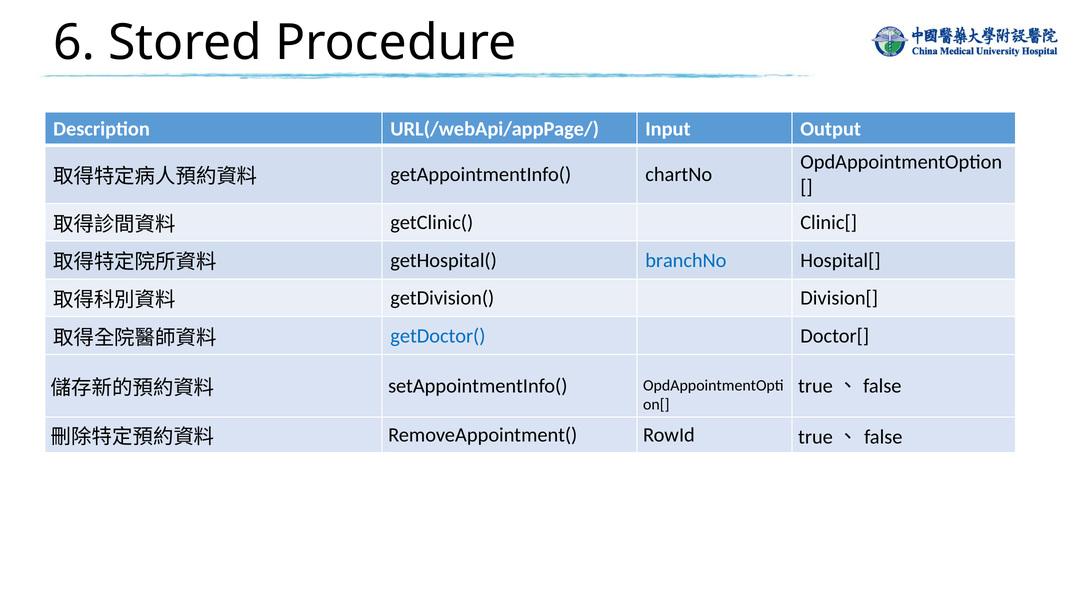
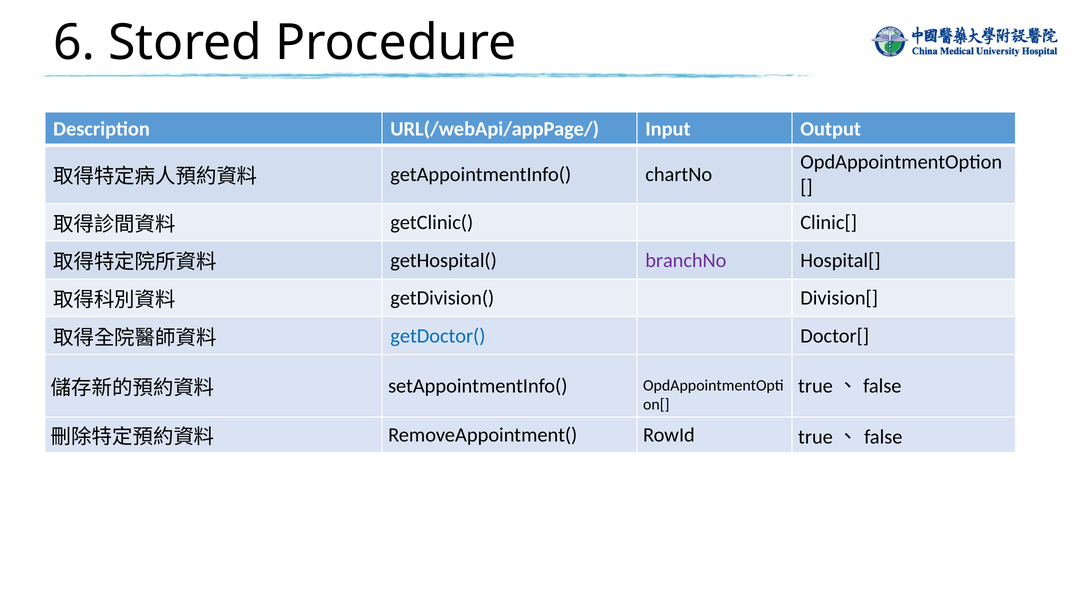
branchNo colour: blue -> purple (686, 260)
